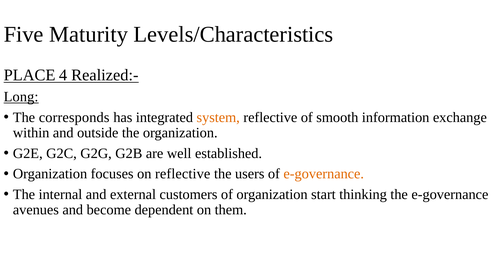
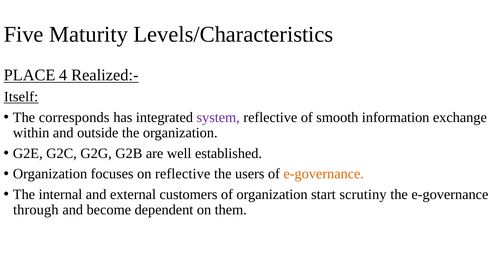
Long: Long -> Itself (21, 97)
system colour: orange -> purple (218, 117)
thinking: thinking -> scrutiny (363, 195)
avenues: avenues -> through (36, 210)
